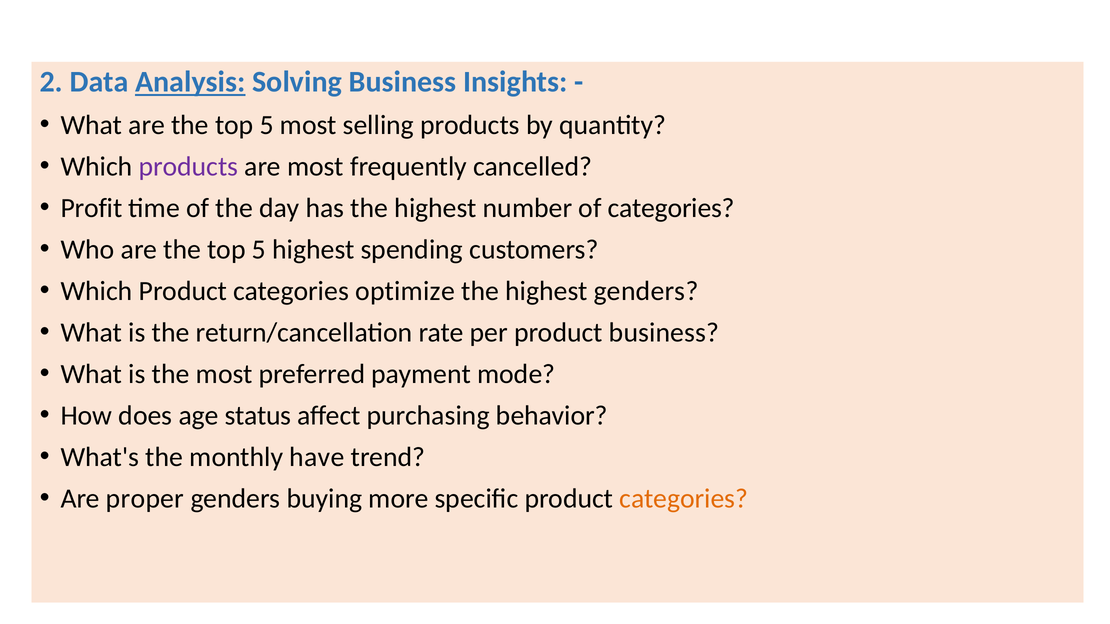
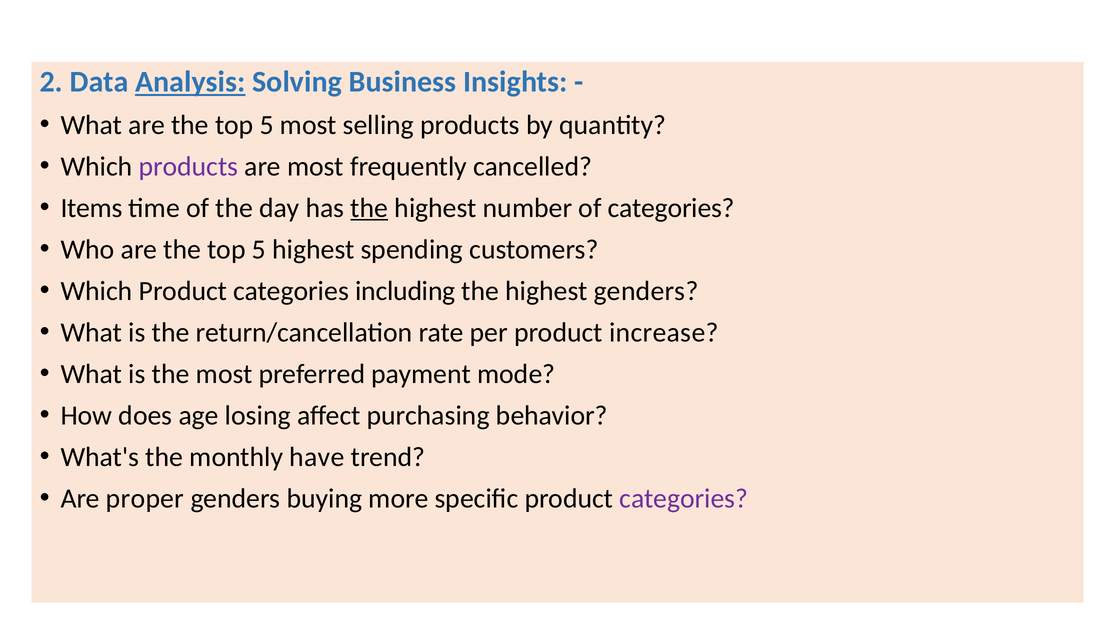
Profit: Profit -> Items (92, 208)
the underline: none -> present (369, 208)
optimize: optimize -> including (405, 291)
product business: business -> increase (664, 333)
status: status -> losing (258, 416)
categories colour: orange -> purple (684, 499)
